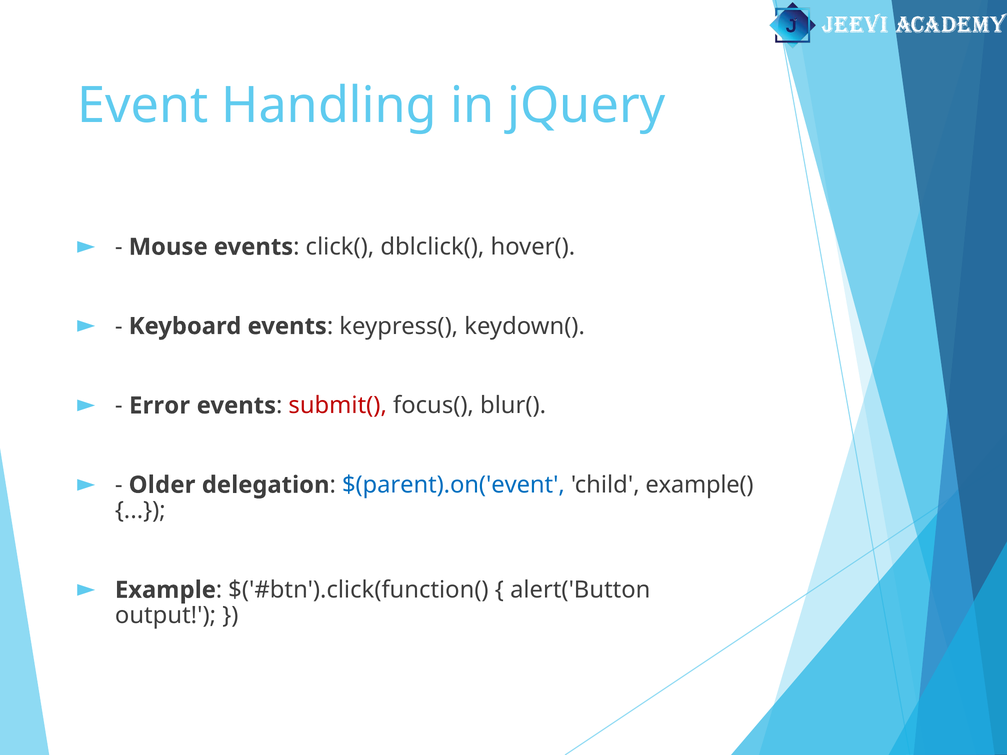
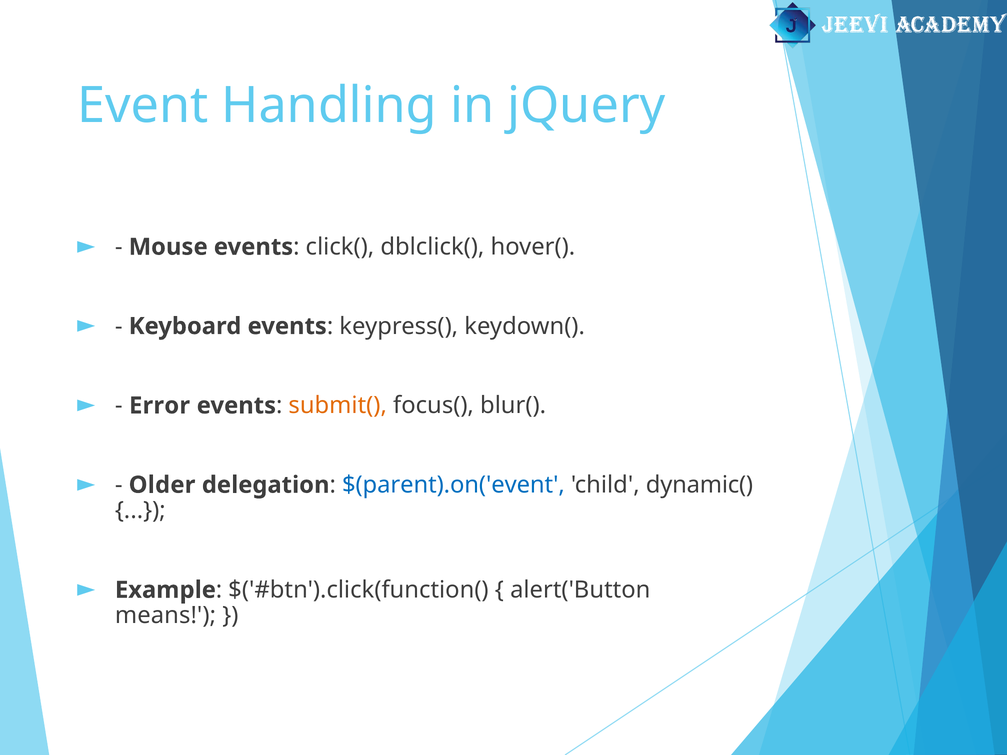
submit( colour: red -> orange (338, 406)
example(: example( -> dynamic( (699, 485)
output: output -> means (166, 616)
